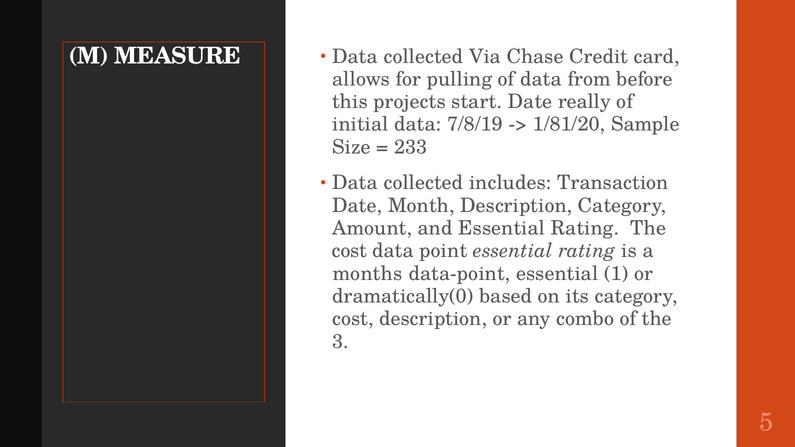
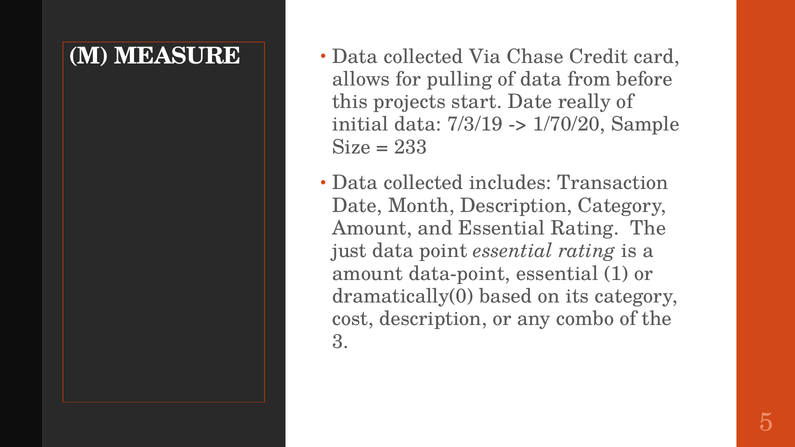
7/8/19: 7/8/19 -> 7/3/19 (475, 124)
1/81/20: 1/81/20 -> 1/70/20 (569, 124)
cost: cost -> just (350, 251)
months: months -> amount (368, 274)
